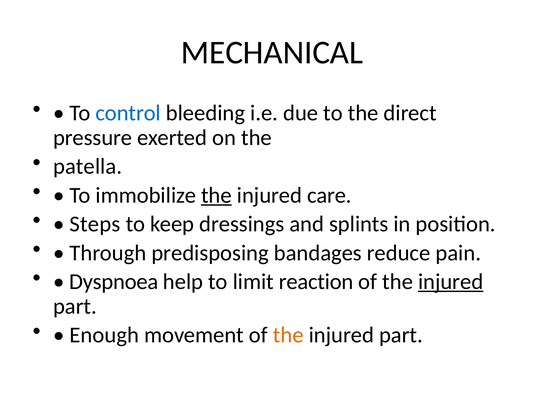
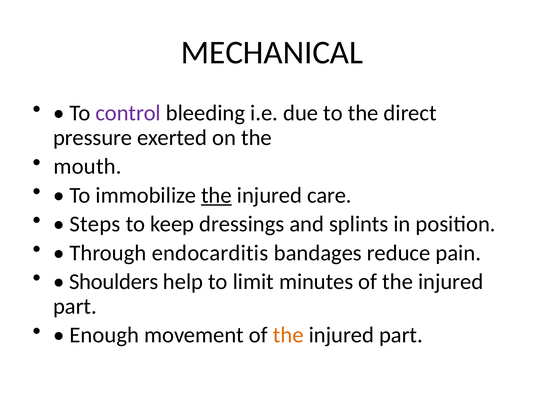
control colour: blue -> purple (128, 113)
patella: patella -> mouth (88, 166)
predisposing: predisposing -> endocarditis (210, 253)
Dyspnoea: Dyspnoea -> Shoulders (114, 282)
reaction: reaction -> minutes (316, 282)
injured underline: present -> none (451, 282)
